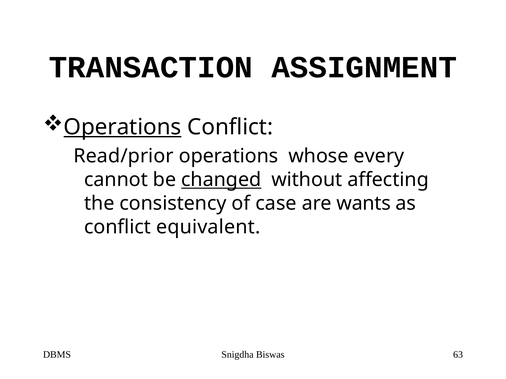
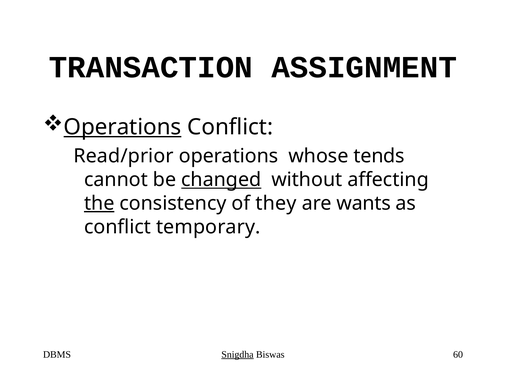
every: every -> tends (379, 156)
the underline: none -> present (99, 204)
case: case -> they (276, 204)
equivalent: equivalent -> temporary (208, 227)
Snigdha underline: none -> present (237, 355)
63: 63 -> 60 (458, 355)
